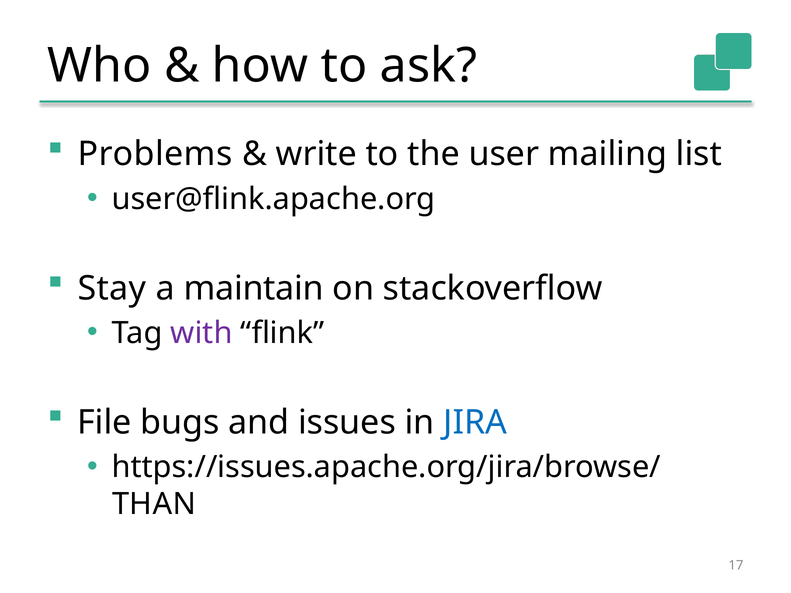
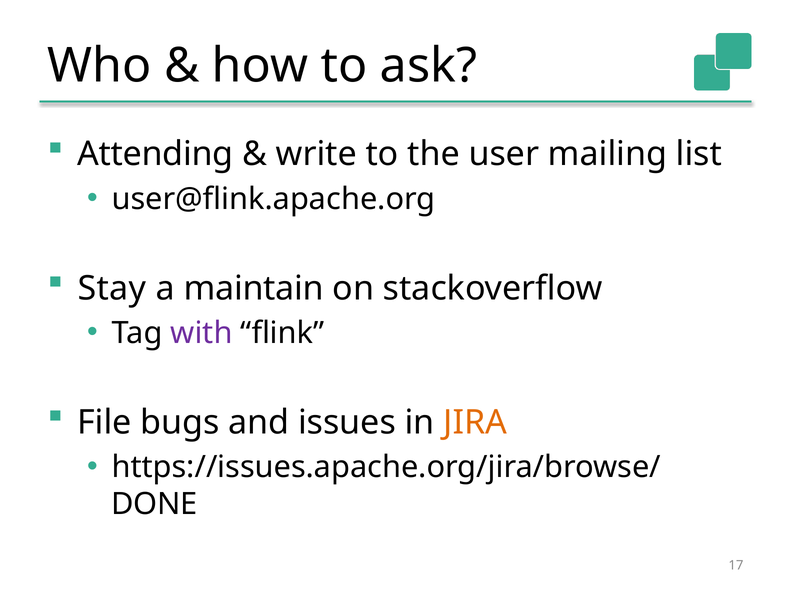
Problems: Problems -> Attending (155, 154)
JIRA colour: blue -> orange (475, 423)
THAN: THAN -> DONE (154, 504)
